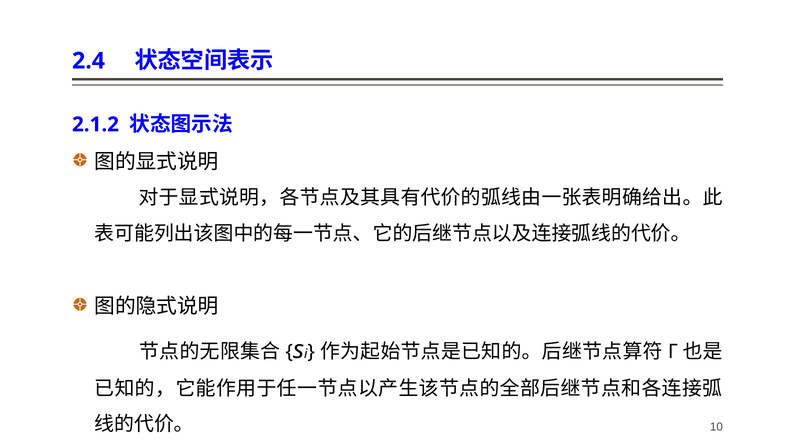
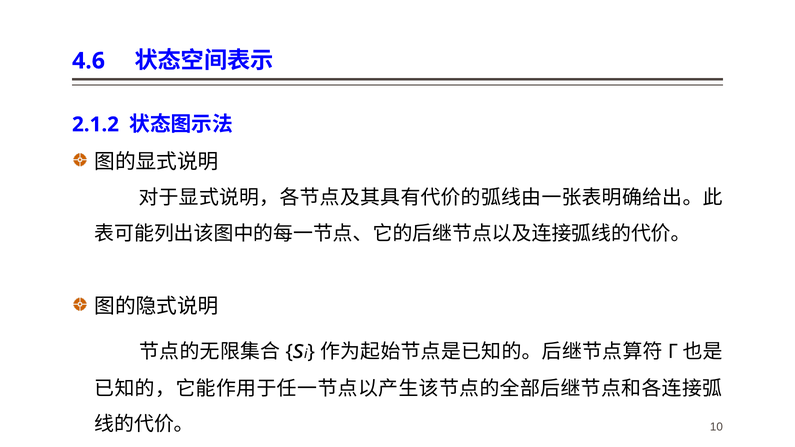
2.4: 2.4 -> 4.6 (89, 61)
